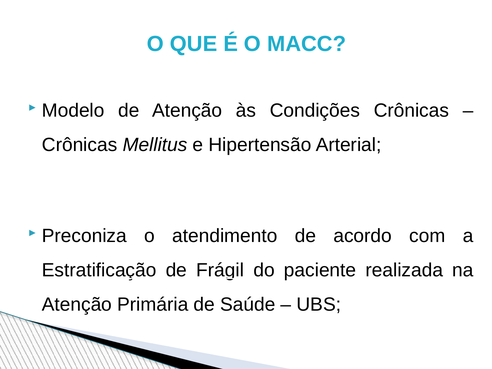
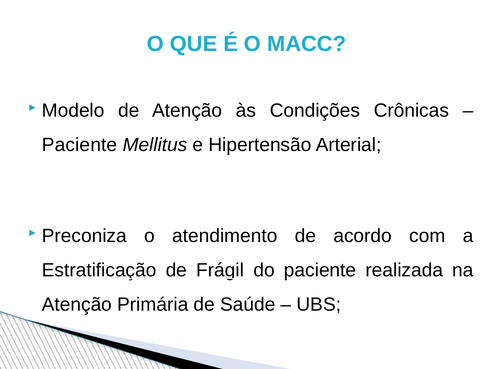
Crônicas: Crônicas -> Paciente (80, 145)
